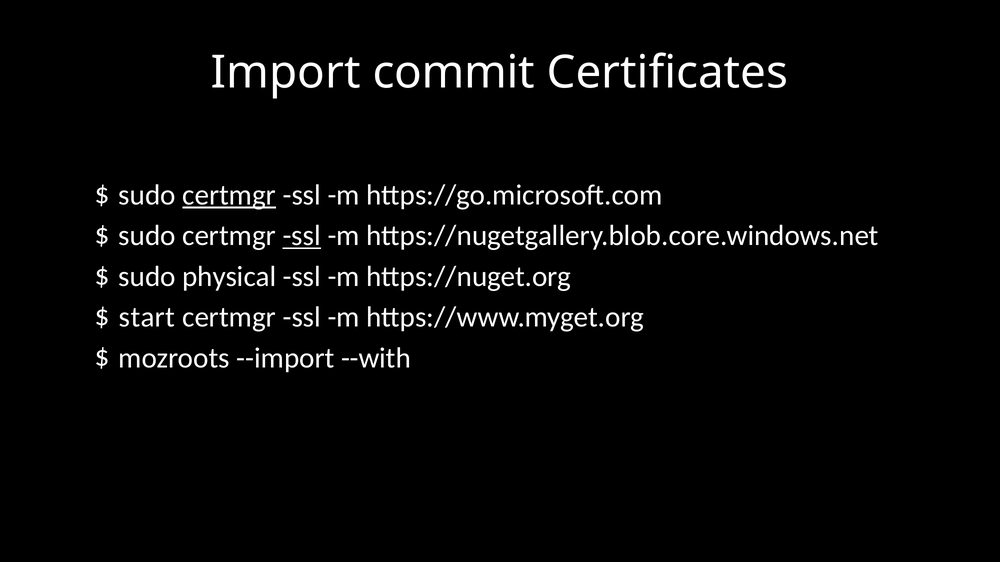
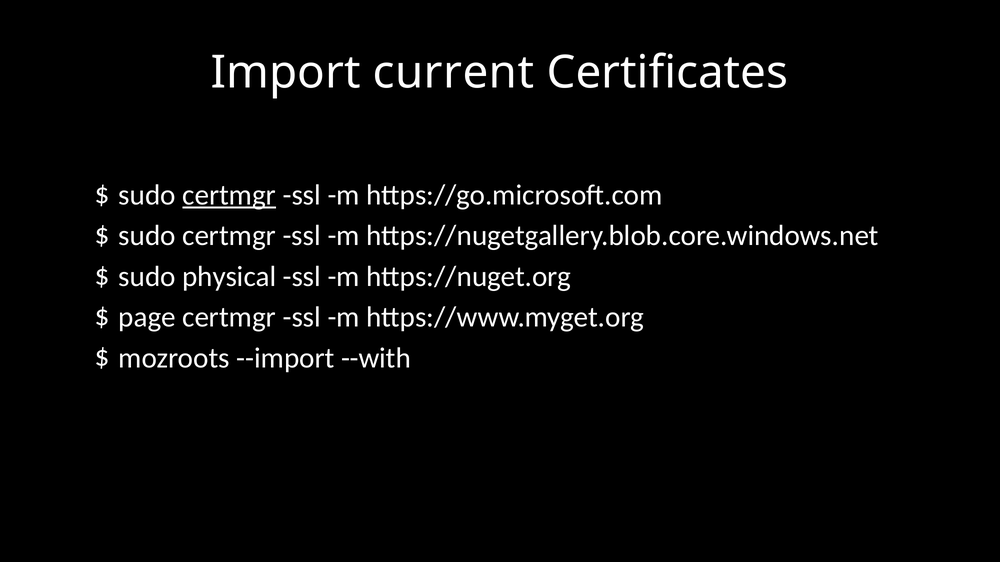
commit: commit -> current (453, 73)
ssl underline: present -> none (302, 236)
start: start -> page (147, 318)
